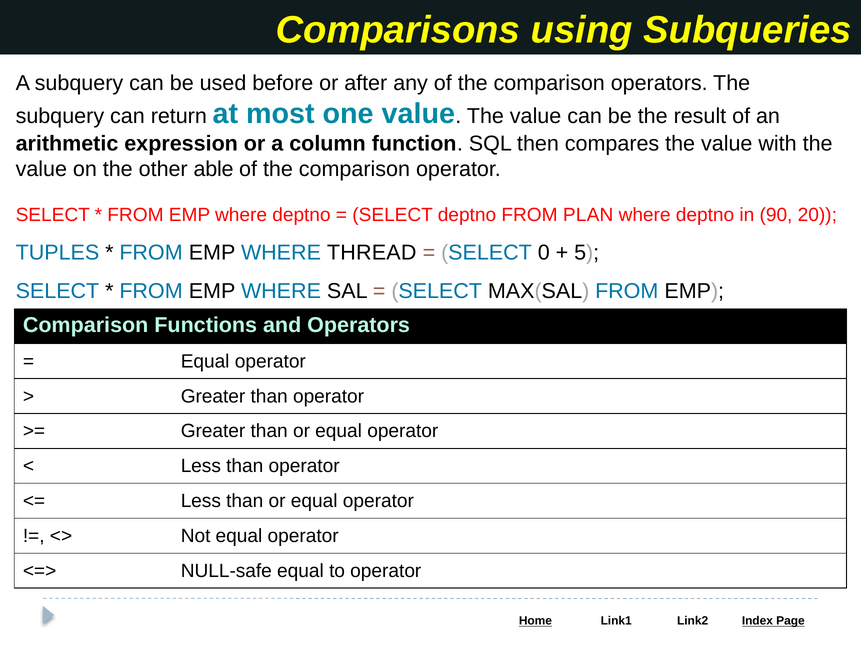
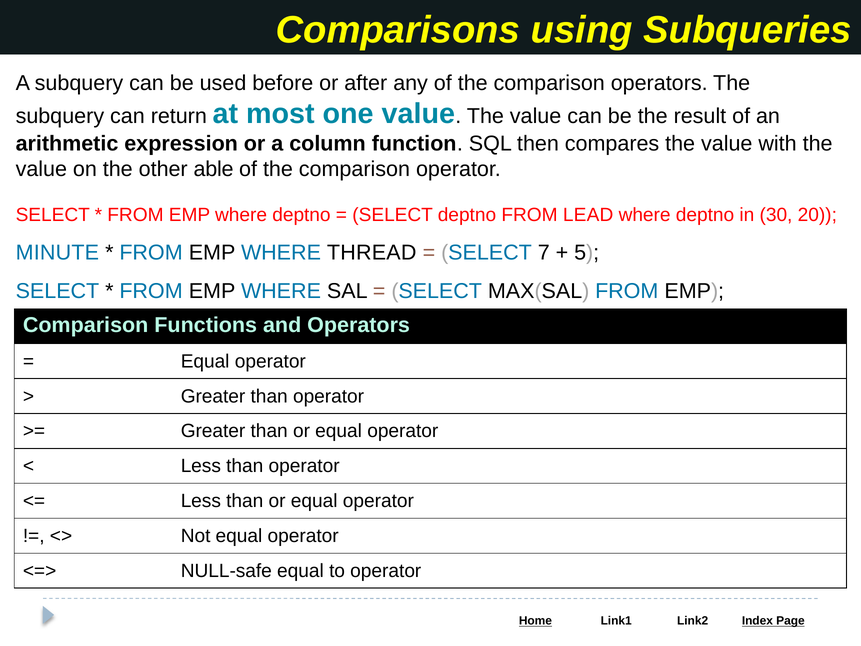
PLAN: PLAN -> LEAD (588, 215)
90: 90 -> 30 (776, 215)
TUPLES: TUPLES -> MINUTE (57, 253)
0: 0 -> 7 (544, 253)
